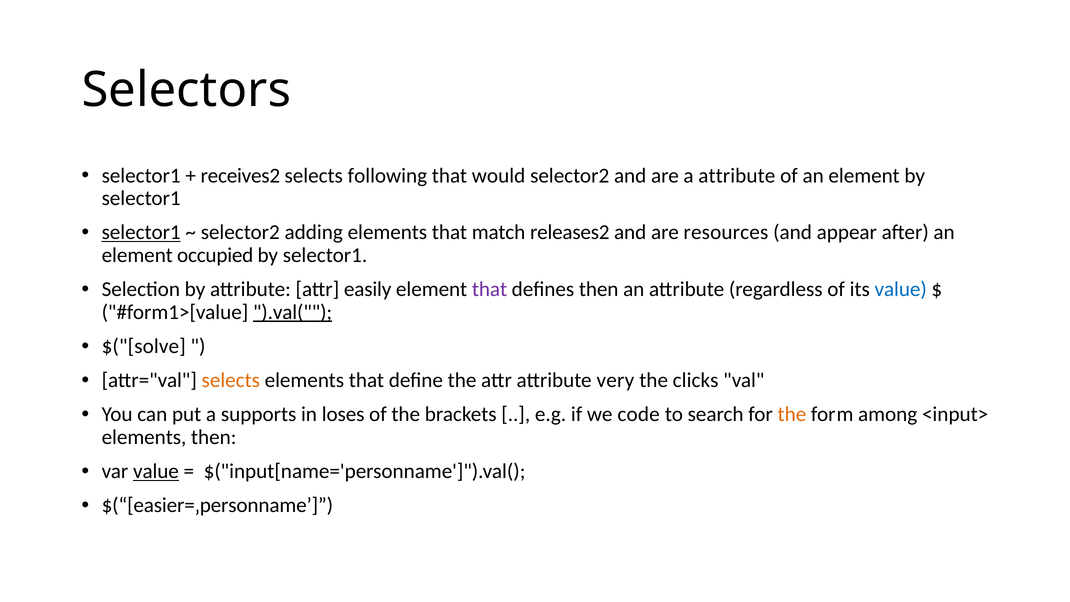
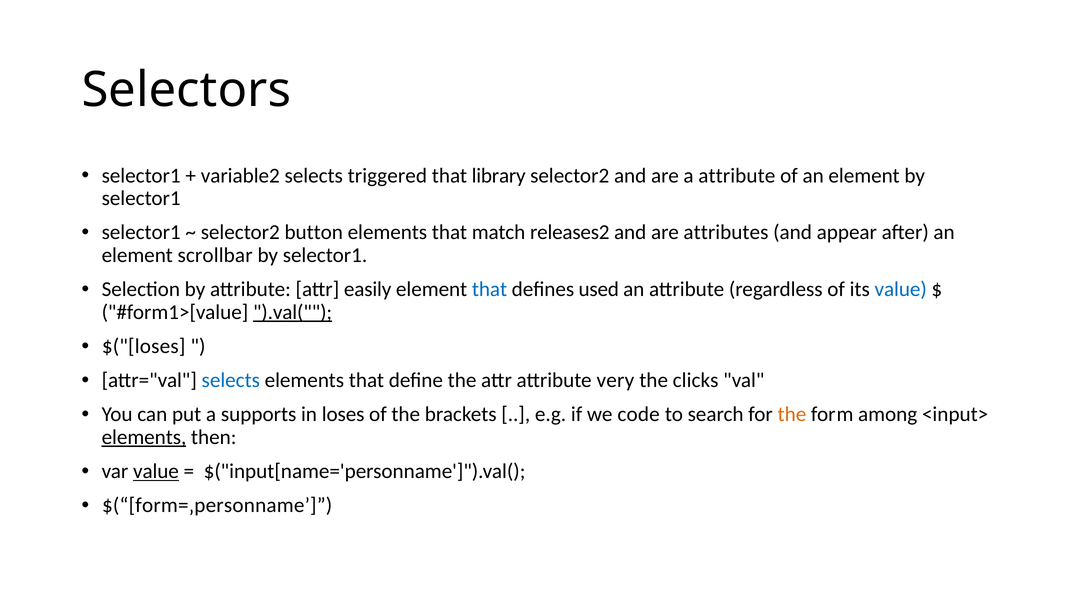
receives2: receives2 -> variable2 (240, 176)
following: following -> triggered (387, 176)
would: would -> library (499, 176)
selector1 underline: present -> none (141, 232)
adding: adding -> button (314, 232)
resources: resources -> attributes (726, 232)
occupied: occupied -> scrollbar (215, 255)
that colour: purple -> blue (490, 289)
defines then: then -> used (599, 289)
$("[solve: $("[solve -> $("[loses (144, 346)
selects colour: orange -> blue (231, 380)
elements underline: none -> present (144, 437)
$(“[easier=‚personname: $(“[easier=‚personname -> $(“[form=‚personname (217, 505)
